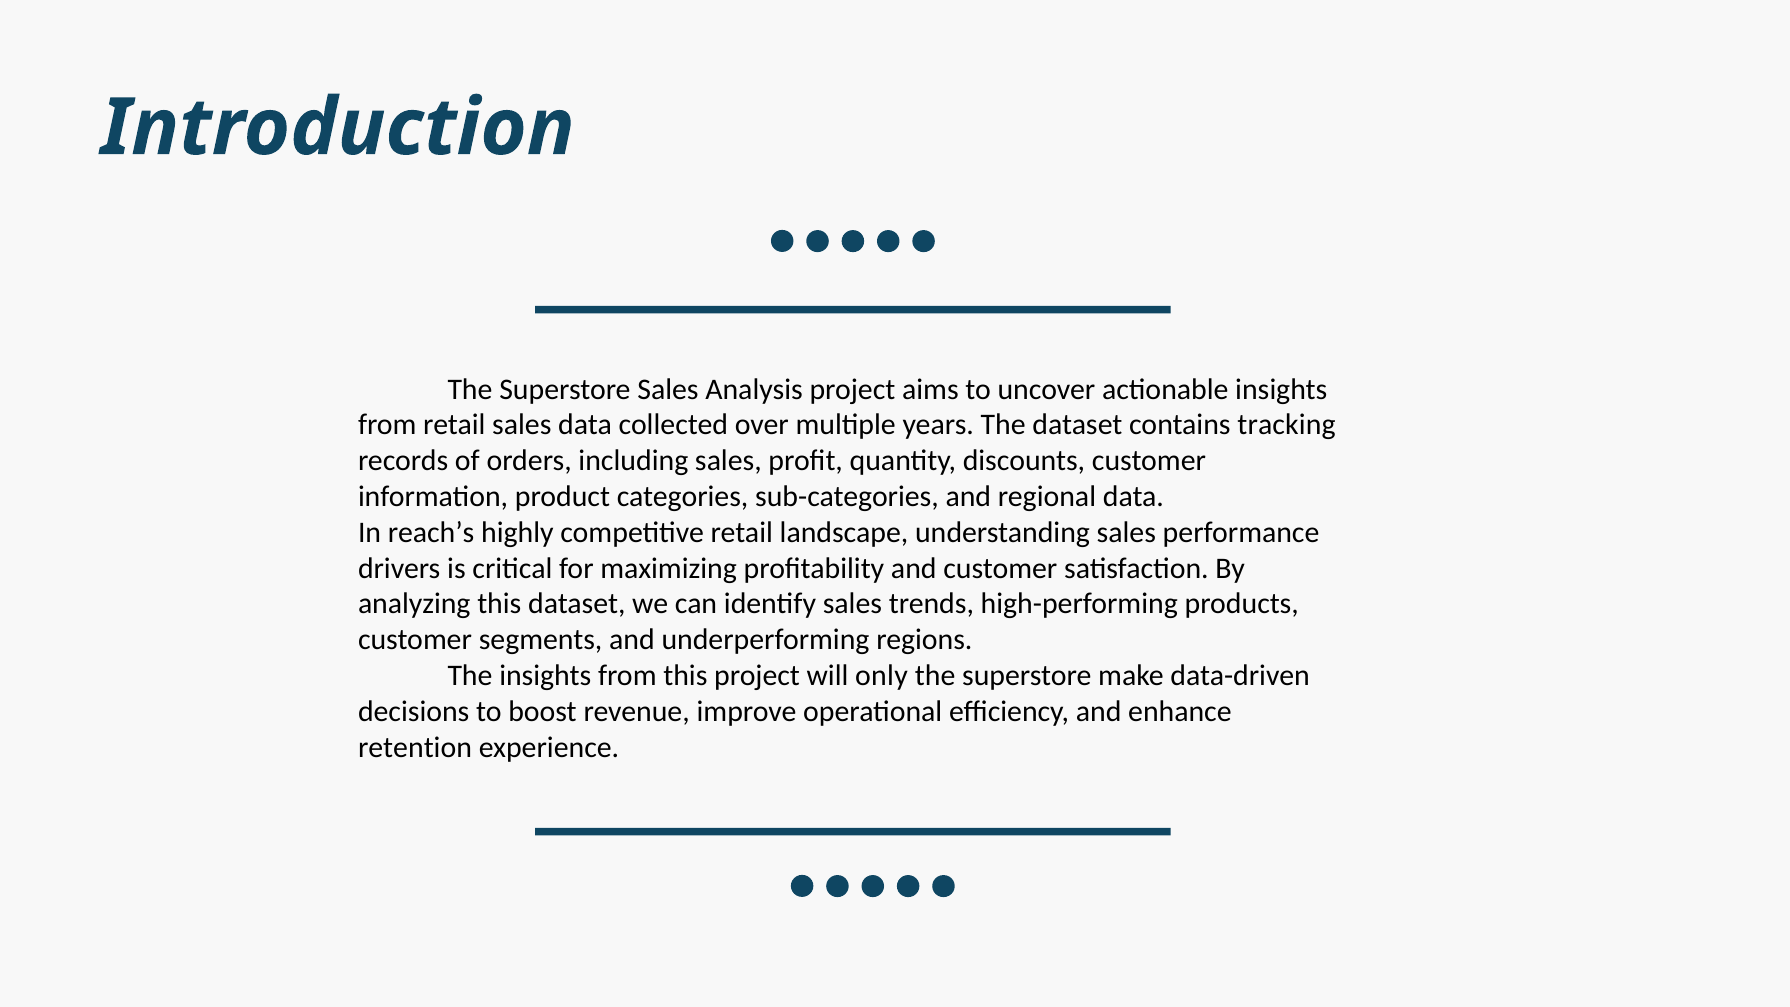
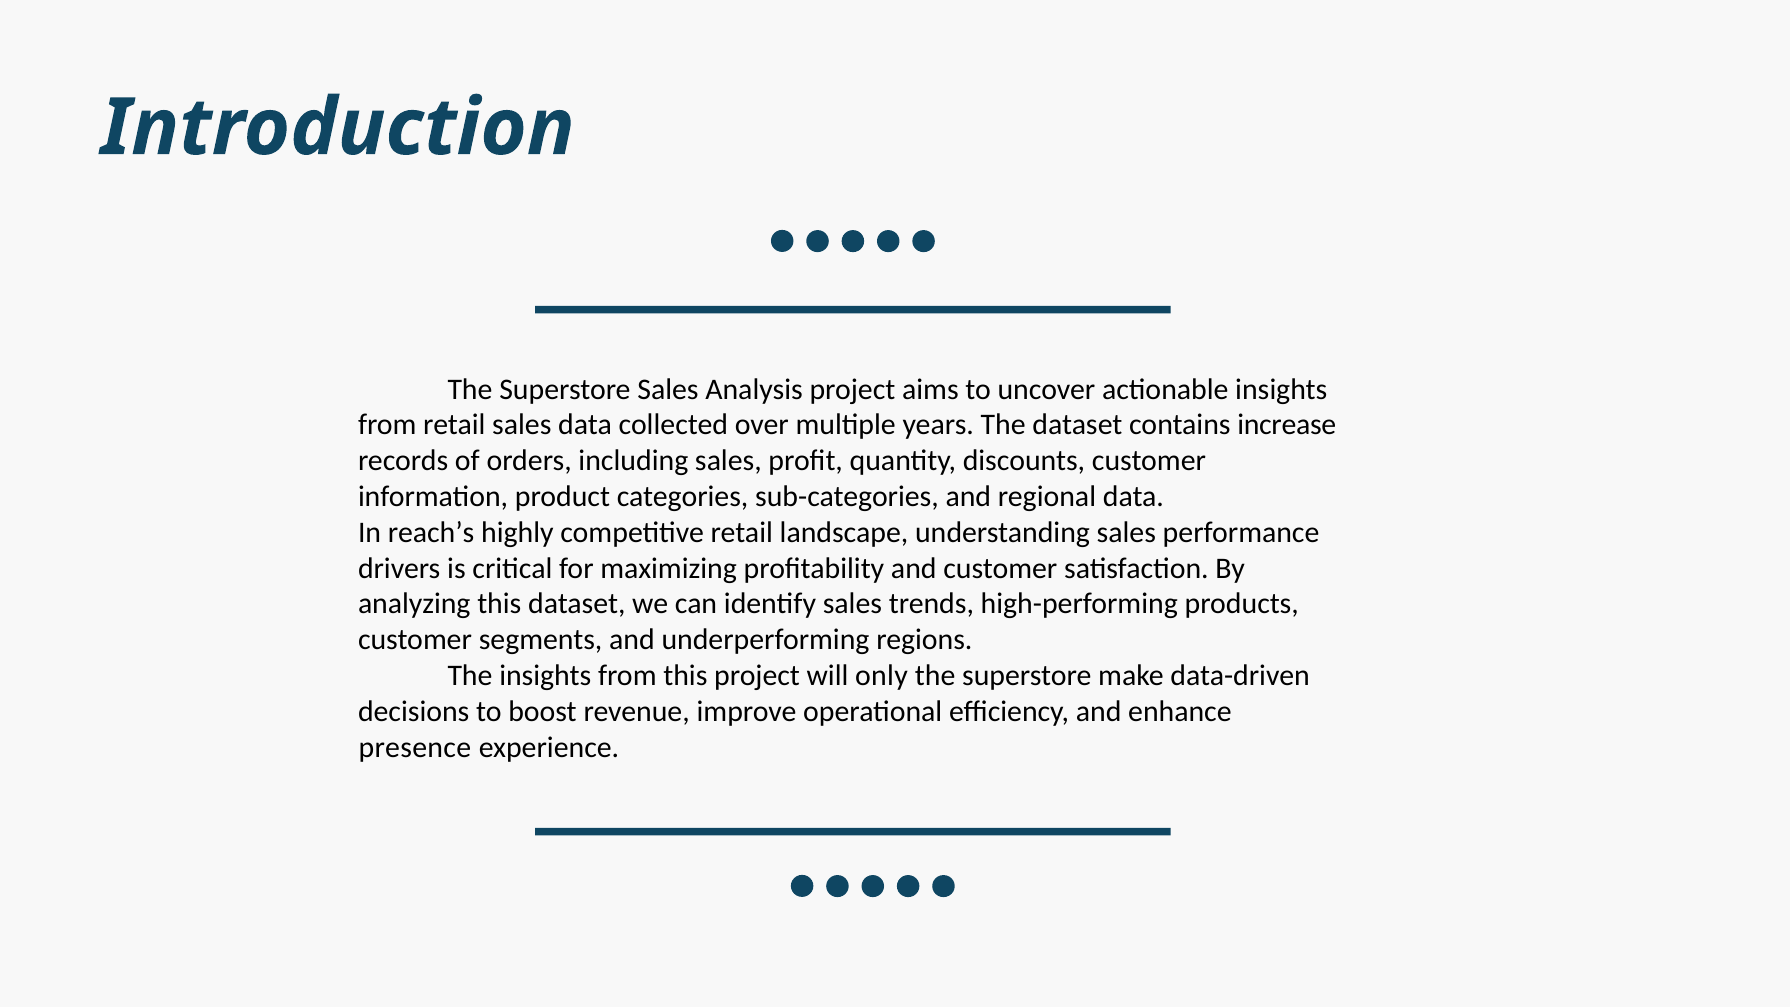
tracking: tracking -> increase (1287, 425)
retention: retention -> presence (415, 747)
